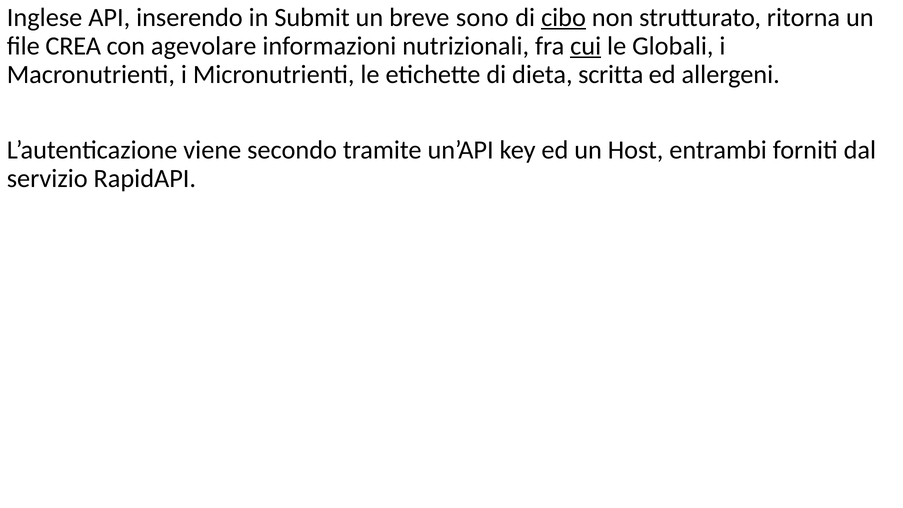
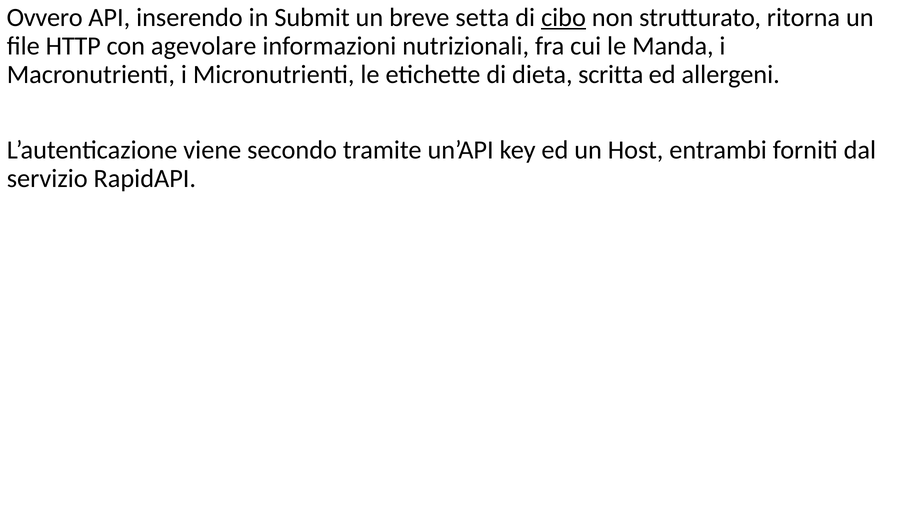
Inglese: Inglese -> Ovvero (45, 17)
sono: sono -> setta (482, 17)
CREA: CREA -> HTTP (73, 46)
cui underline: present -> none (586, 46)
Globali: Globali -> Manda (673, 46)
